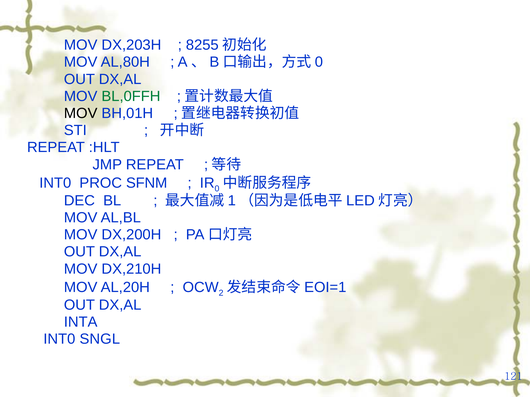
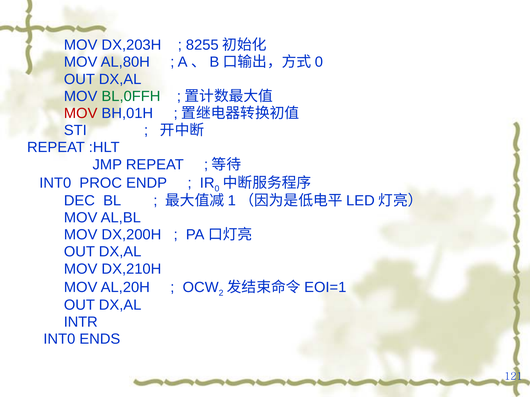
MOV colour: black -> red (81, 113)
SFNM: SFNM -> ENDP (147, 183)
INTA: INTA -> INTR (81, 322)
SNGL: SNGL -> ENDS (100, 339)
